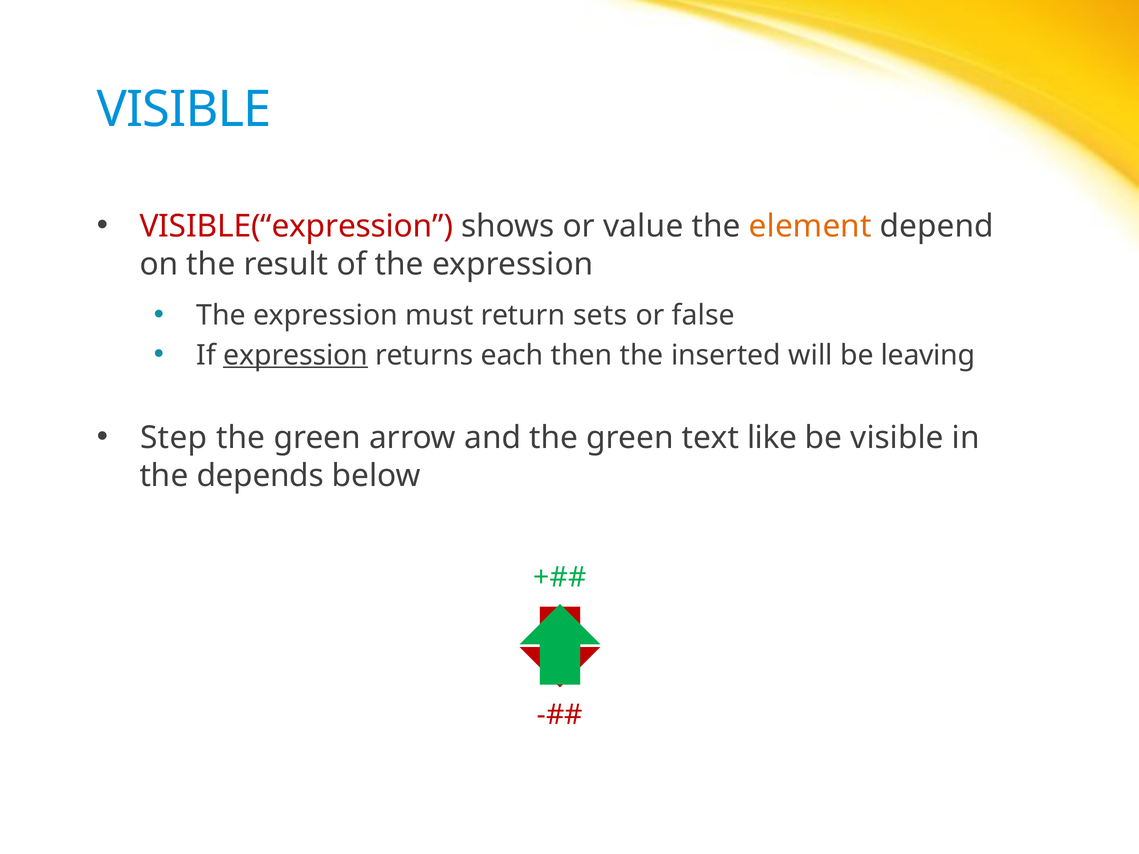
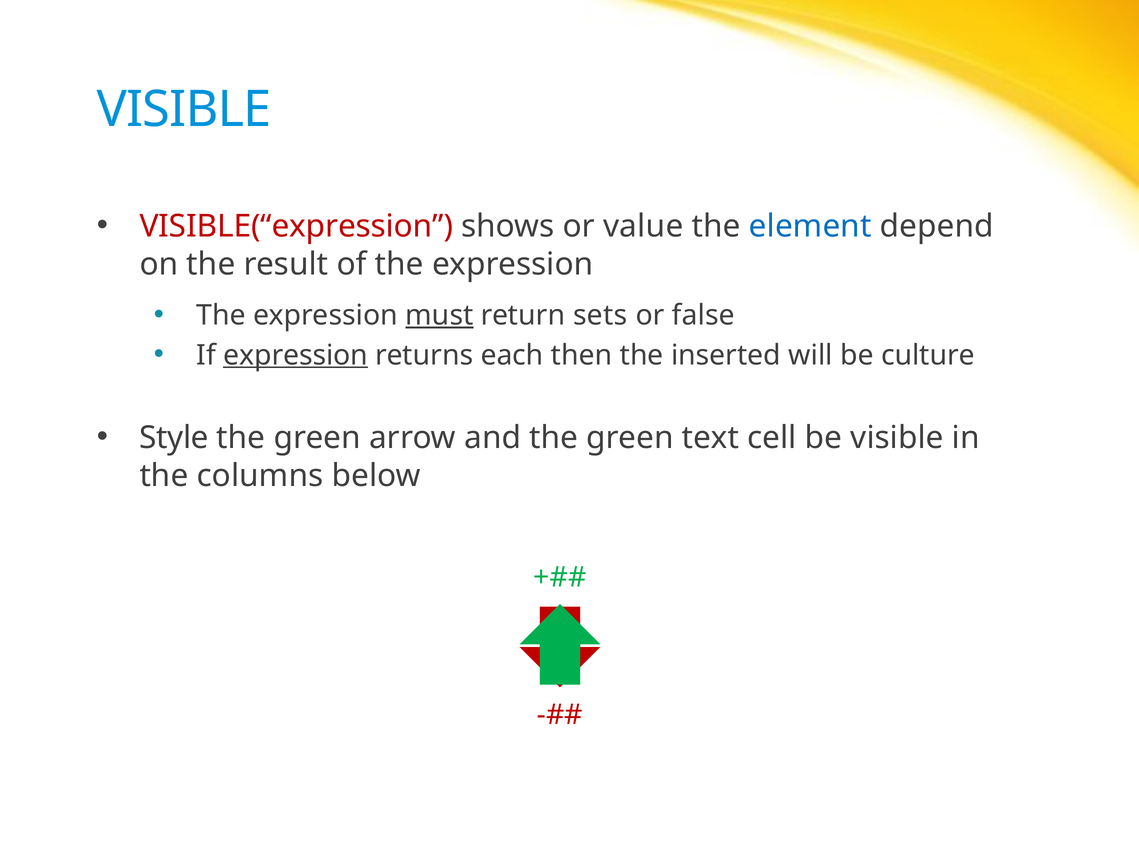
element colour: orange -> blue (810, 226)
must underline: none -> present (439, 315)
leaving: leaving -> culture (928, 355)
Step: Step -> Style (174, 438)
like: like -> cell (772, 438)
depends: depends -> columns (260, 476)
